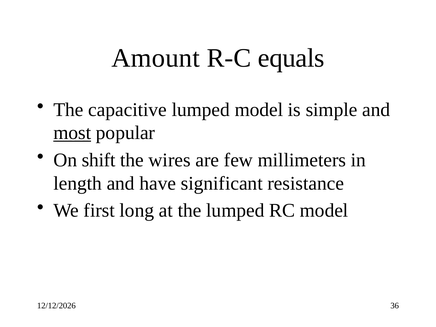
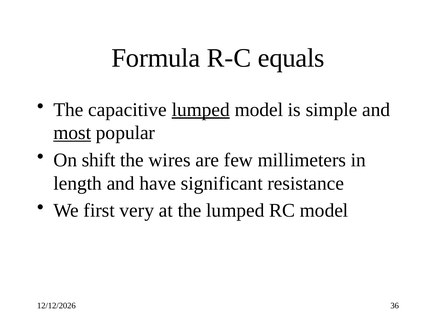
Amount: Amount -> Formula (156, 58)
lumped underline: none -> present (201, 110)
long: long -> very (137, 210)
